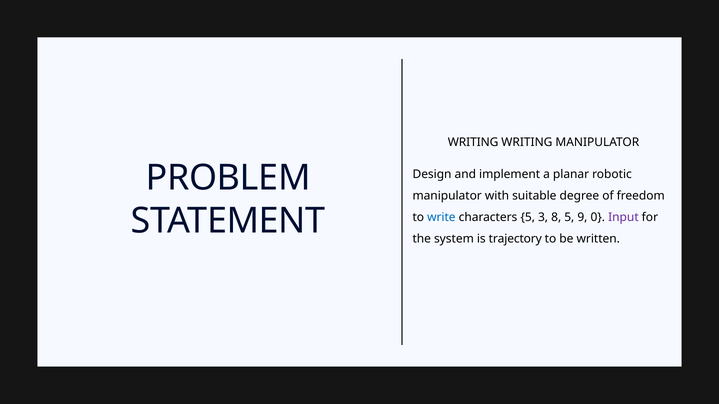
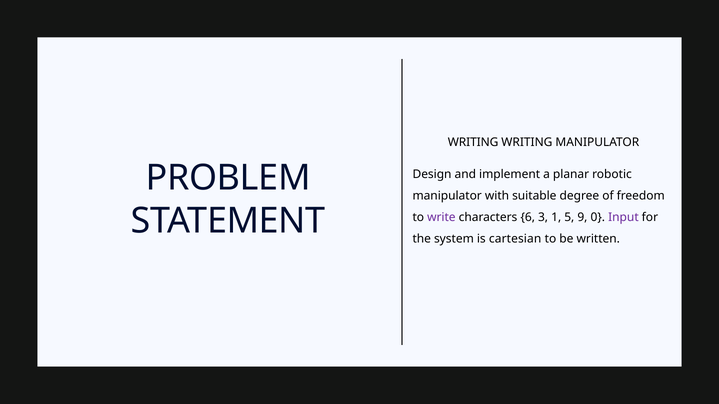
write colour: blue -> purple (441, 217)
characters 5: 5 -> 6 (528, 217)
8: 8 -> 1 (556, 217)
trajectory: trajectory -> cartesian (515, 239)
